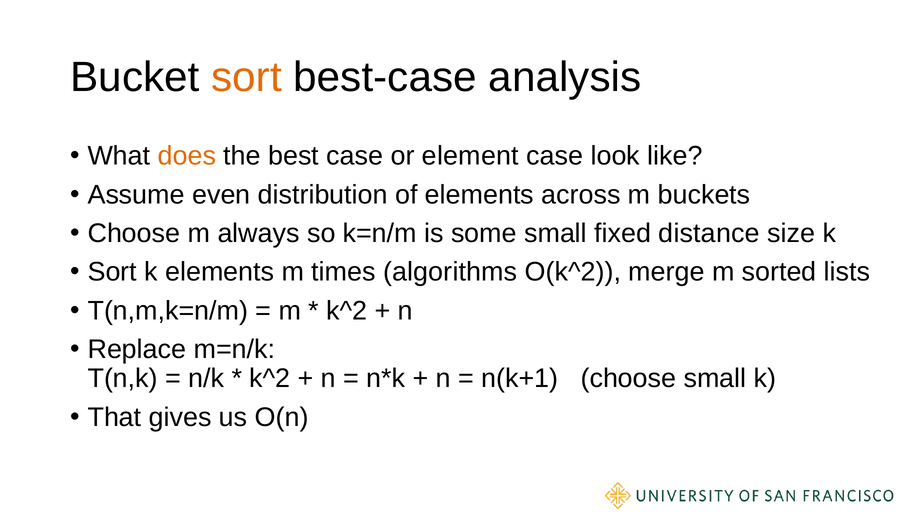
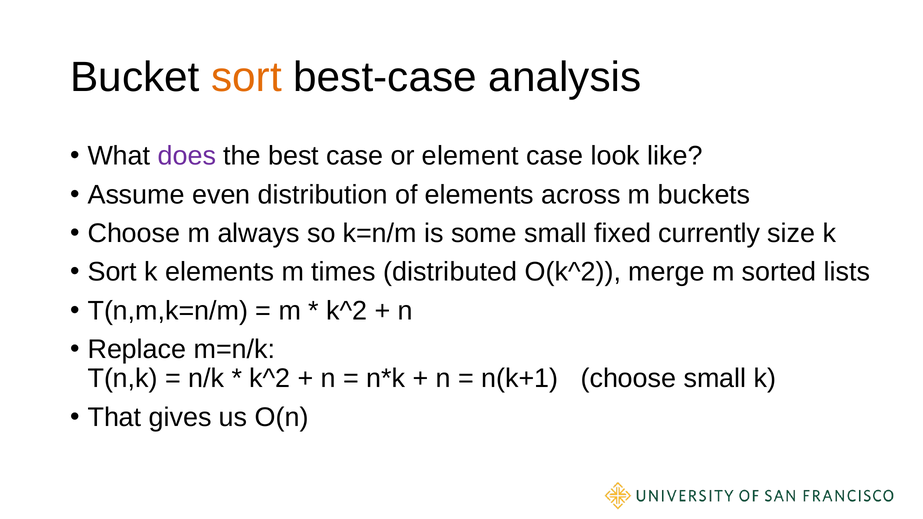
does colour: orange -> purple (187, 156)
distance: distance -> currently (709, 233)
algorithms: algorithms -> distributed (450, 272)
